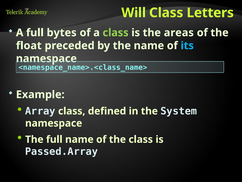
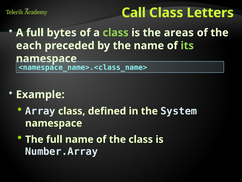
Will: Will -> Call (134, 13)
float: float -> each (29, 46)
its colour: light blue -> light green (187, 46)
Passed.Array: Passed.Array -> Number.Array (61, 151)
